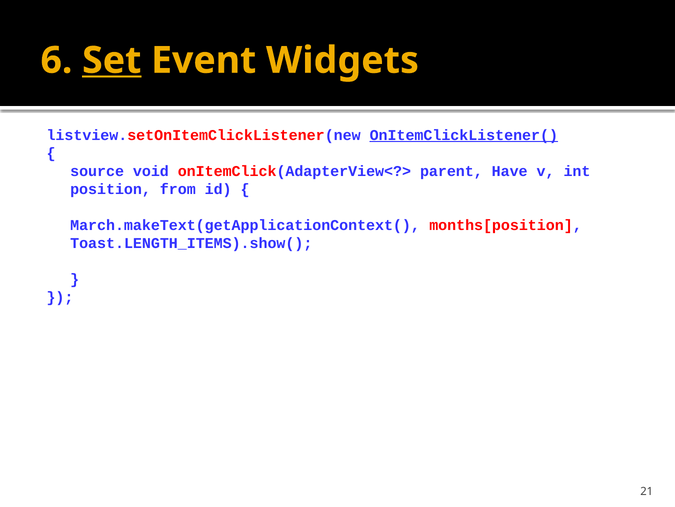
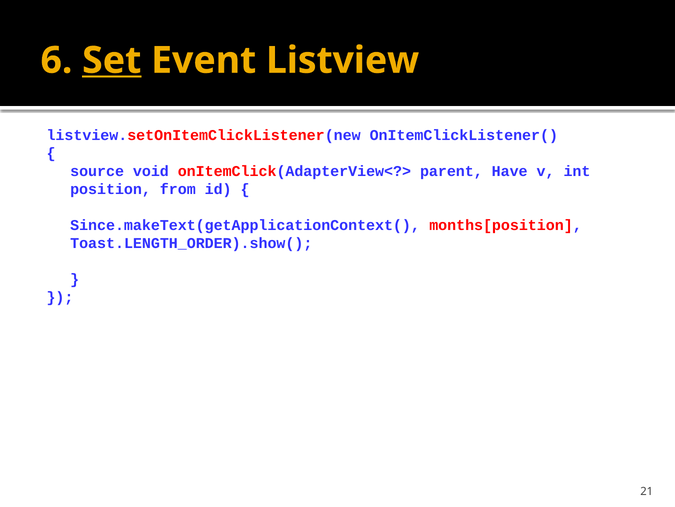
Widgets: Widgets -> Listview (343, 60)
OnItemClickListener( underline: present -> none (464, 135)
March.makeText(getApplicationContext(: March.makeText(getApplicationContext( -> Since.makeText(getApplicationContext( (245, 225)
Toast.LENGTH_ITEMS).show(: Toast.LENGTH_ITEMS).show( -> Toast.LENGTH_ORDER).show( (191, 243)
